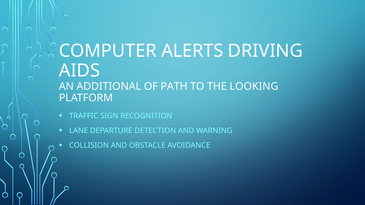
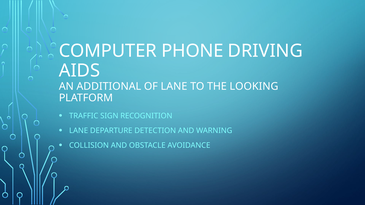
ALERTS: ALERTS -> PHONE (192, 51)
OF PATH: PATH -> LANE (174, 86)
